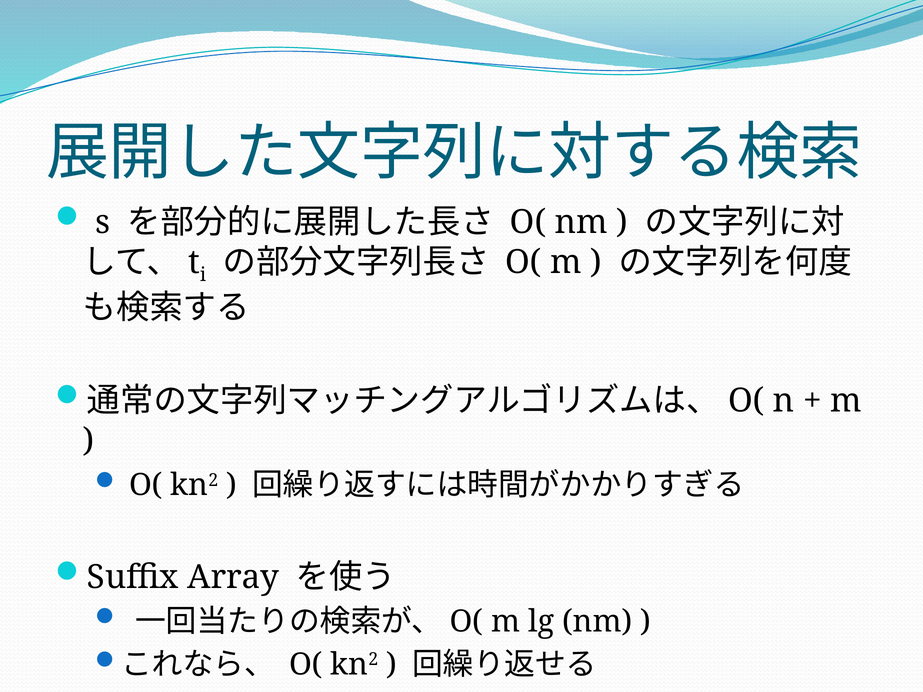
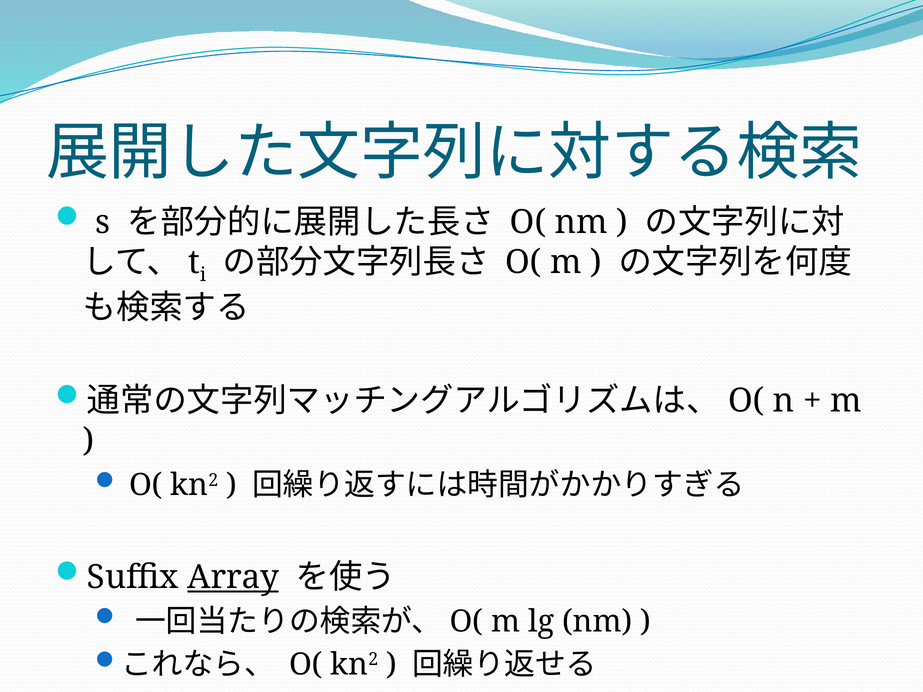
Array underline: none -> present (233, 577)
